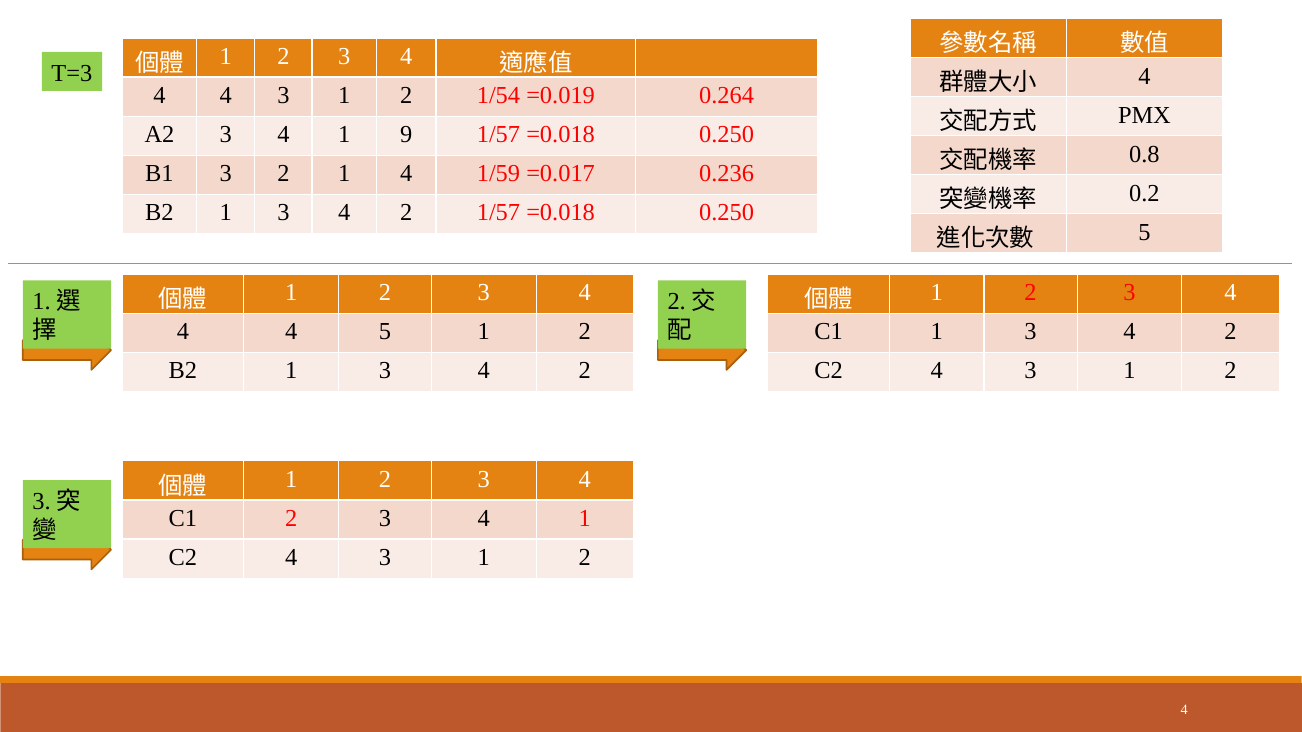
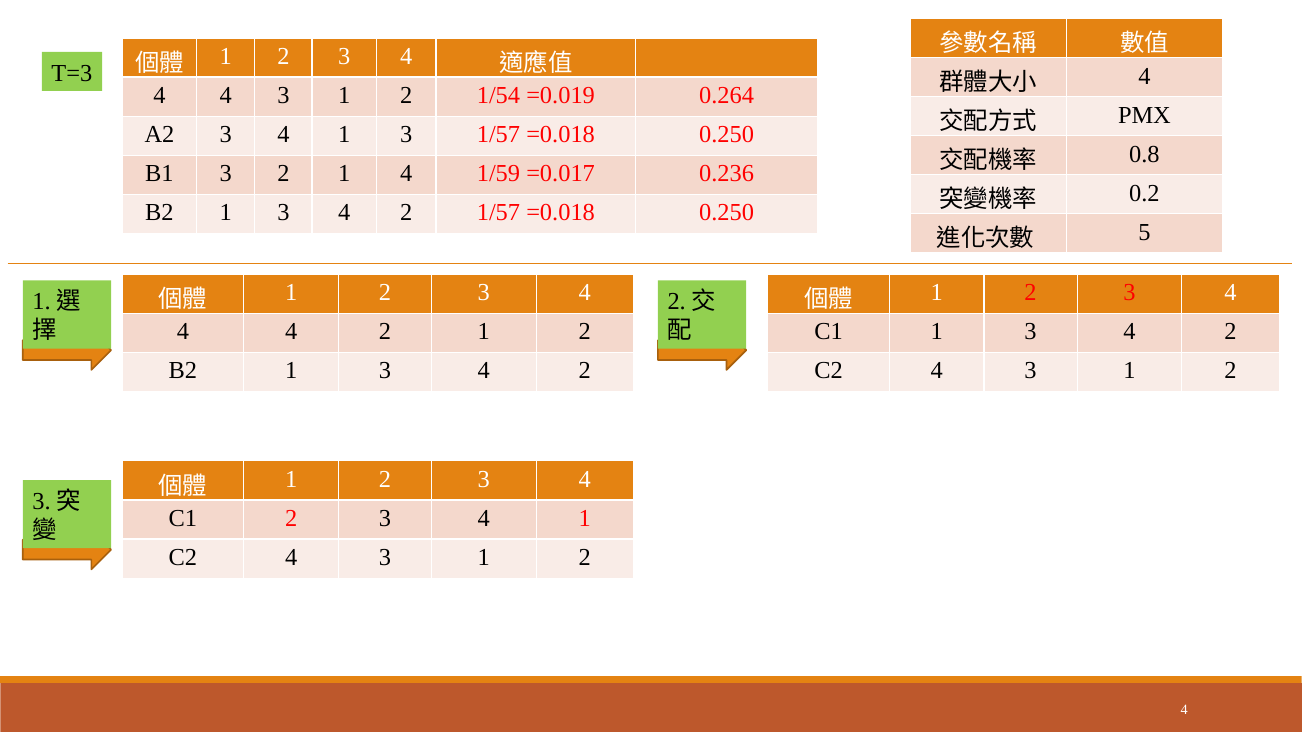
4 1 9: 9 -> 3 (406, 135)
4 4 5: 5 -> 2 (385, 332)
